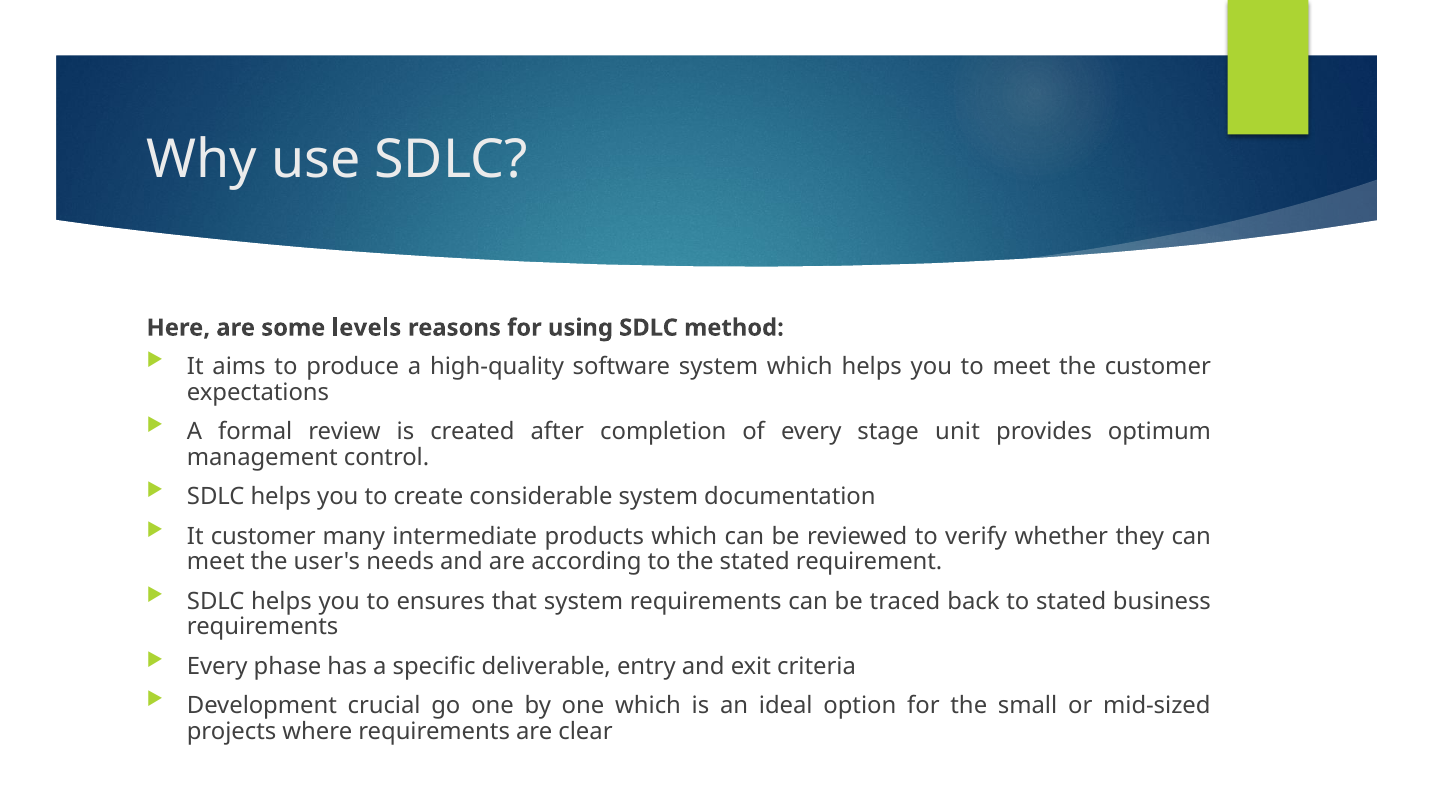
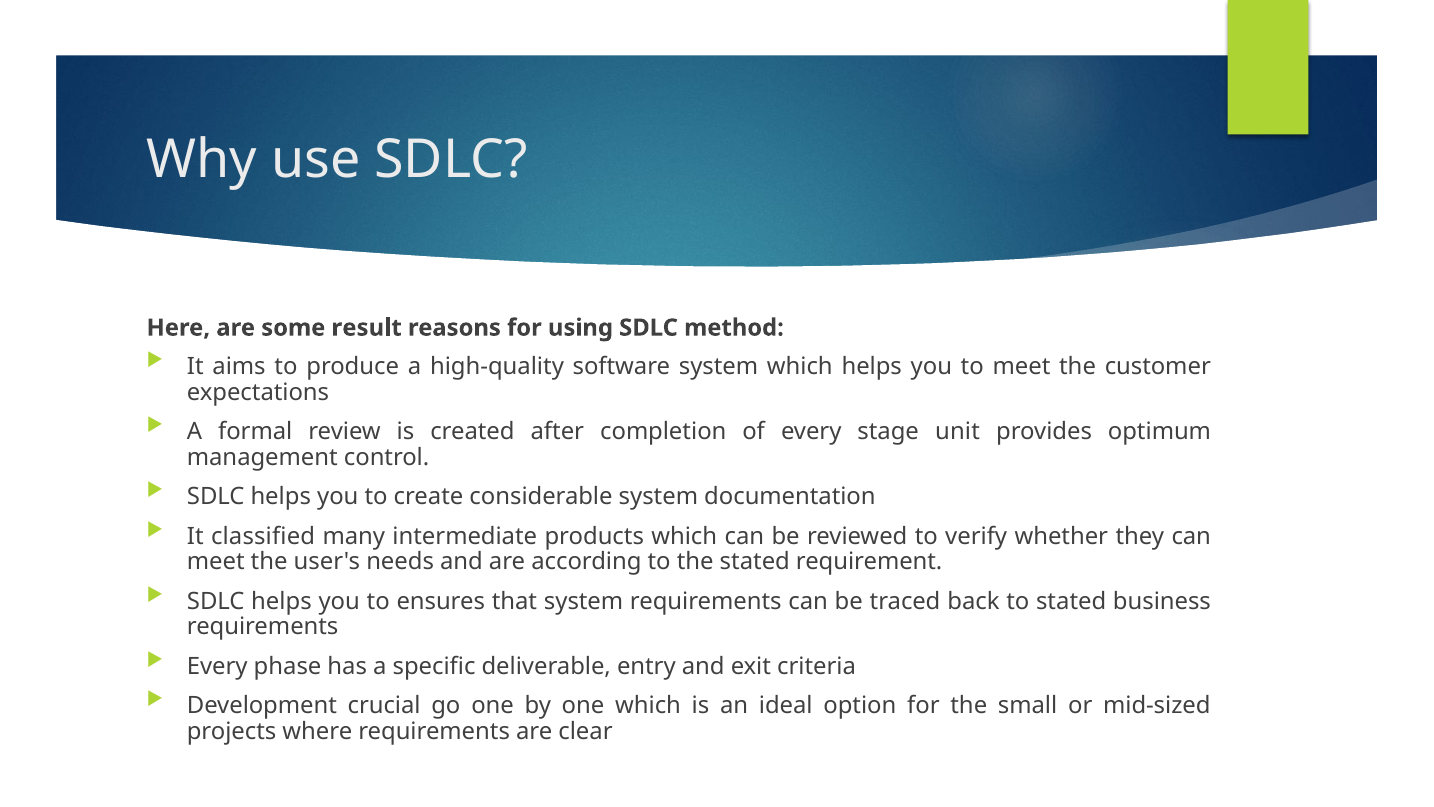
levels: levels -> result (367, 328)
It customer: customer -> classified (263, 536)
